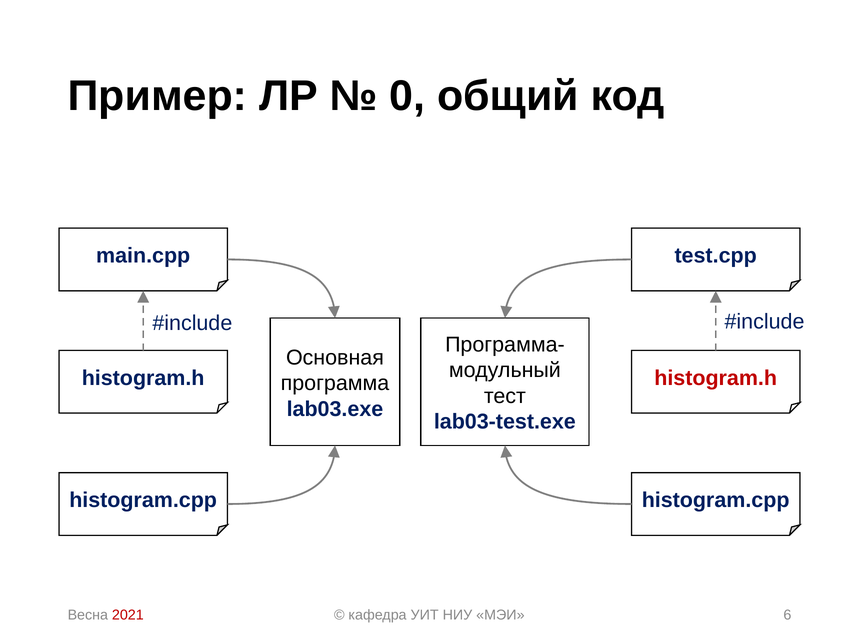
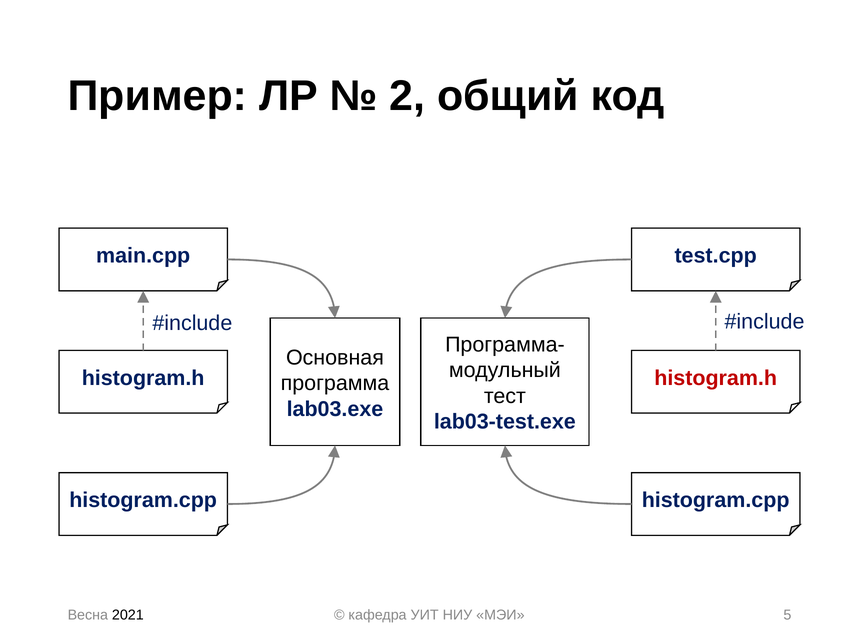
0: 0 -> 2 (407, 96)
2021 colour: red -> black (128, 615)
6: 6 -> 5 (787, 615)
